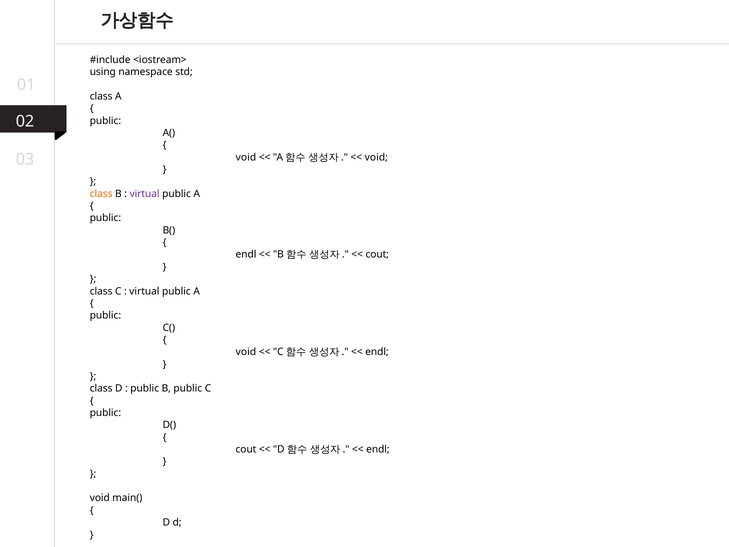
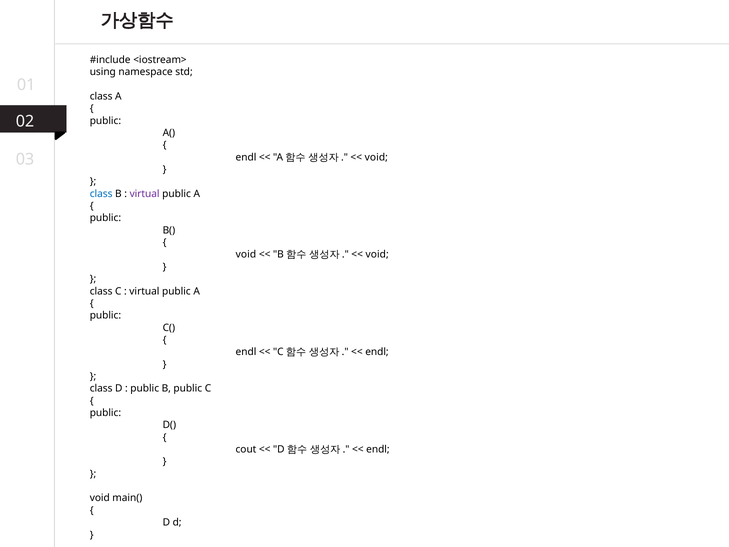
void: void -> endl (246, 157)
class colour: orange -> blue (101, 194)
endl: endl -> void (246, 255)
cout: cout -> void (377, 255)
void: void -> endl (246, 352)
